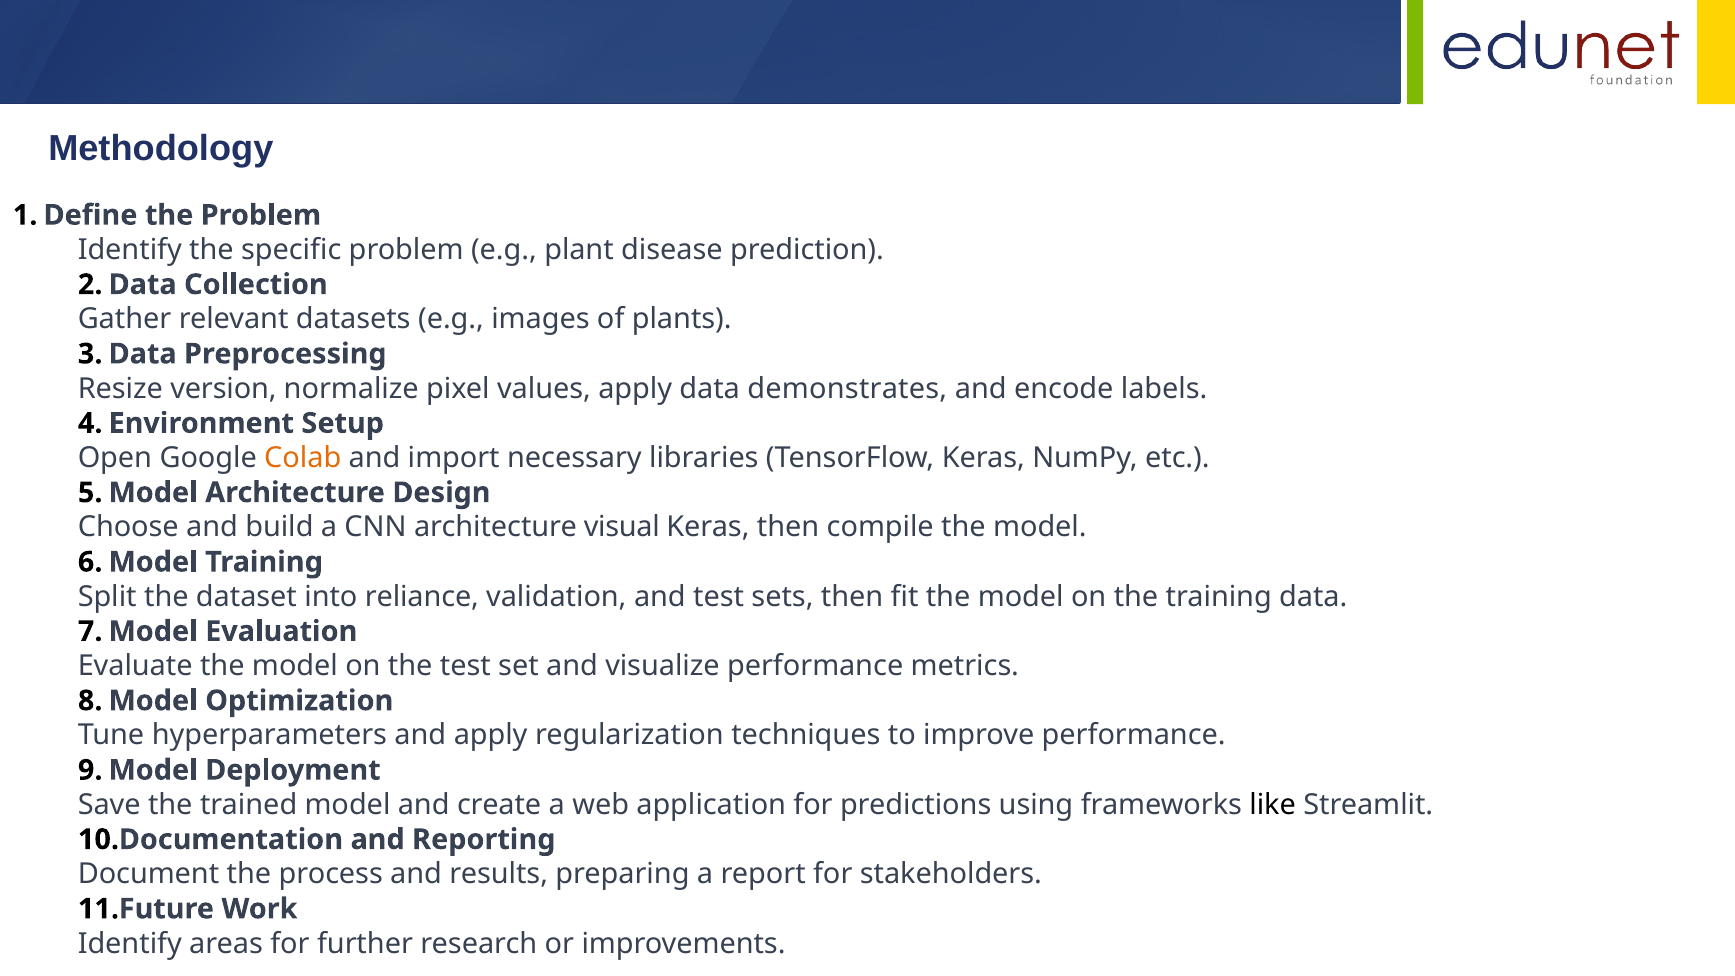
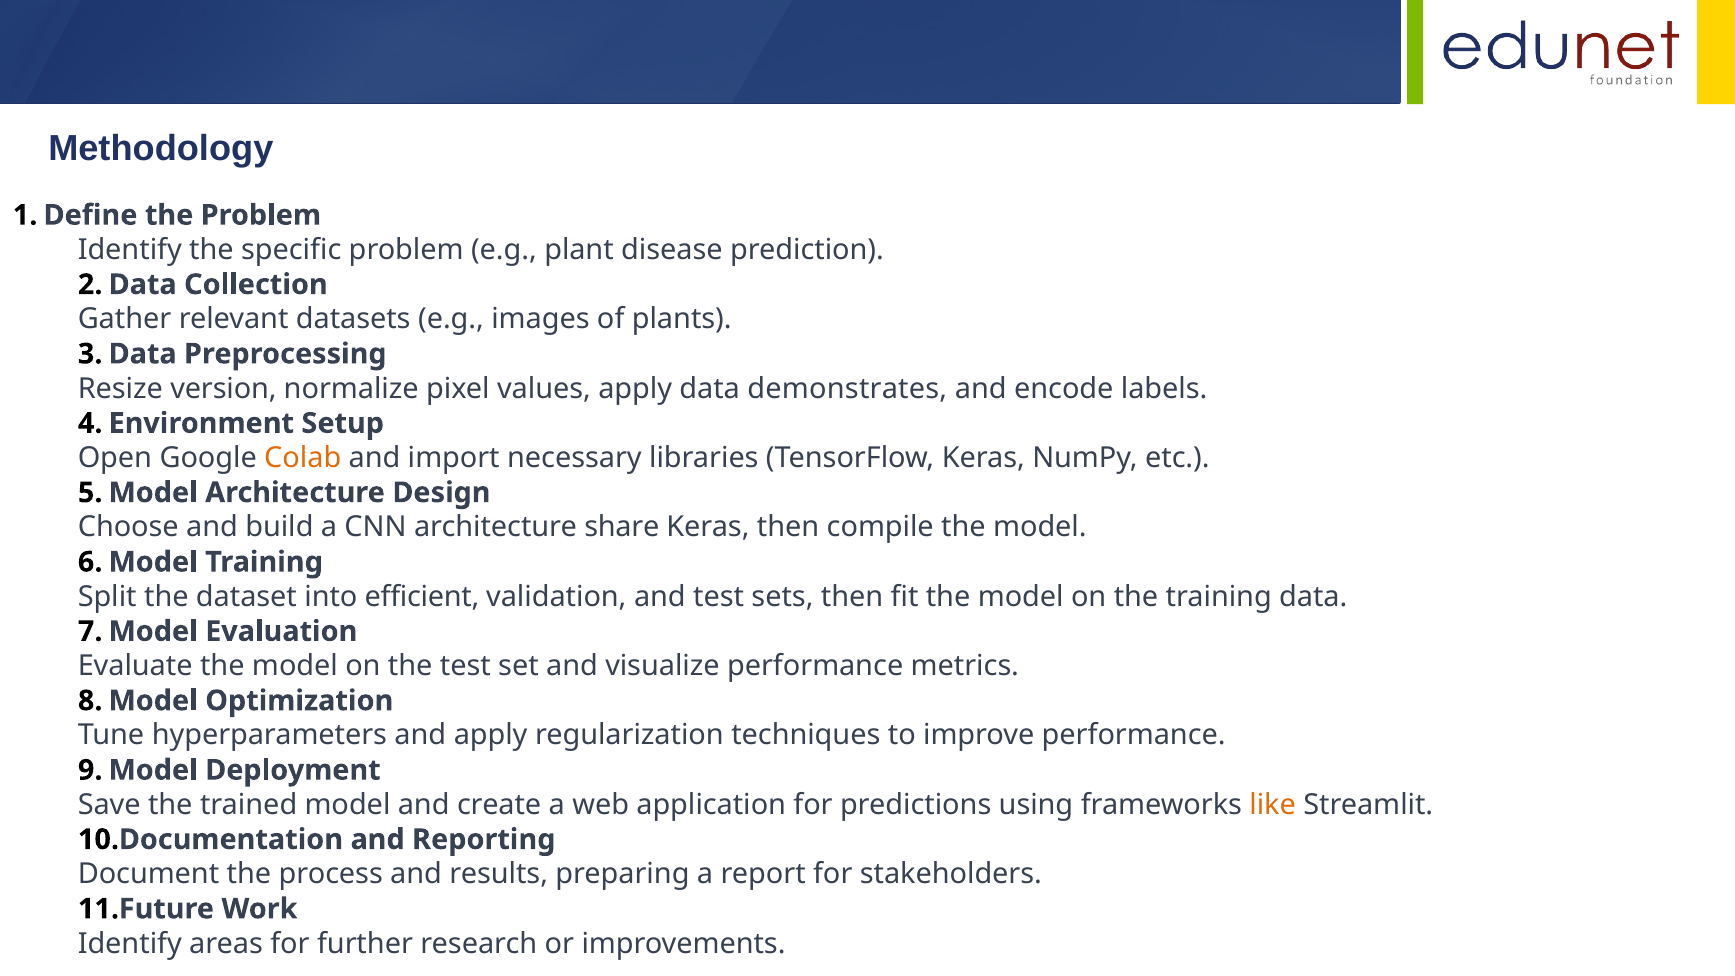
visual: visual -> share (622, 527)
reliance: reliance -> efficient (422, 597)
like colour: black -> orange (1273, 805)
